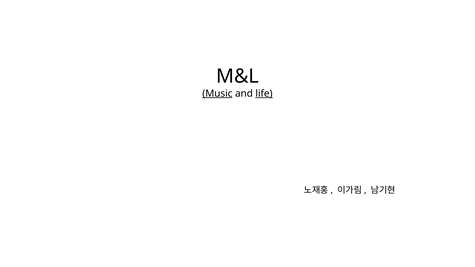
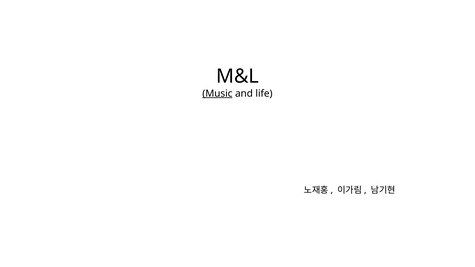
life underline: present -> none (264, 94)
